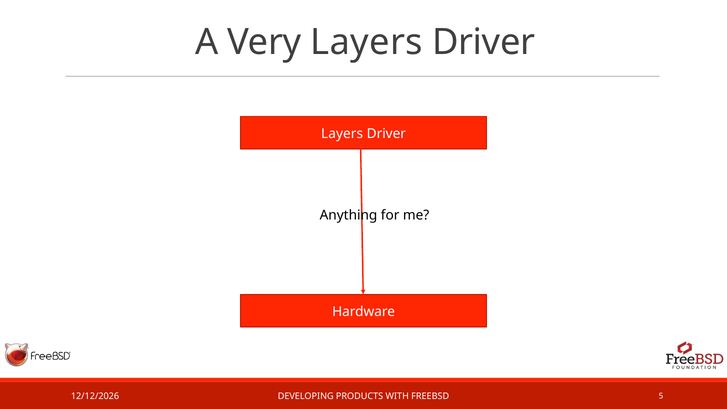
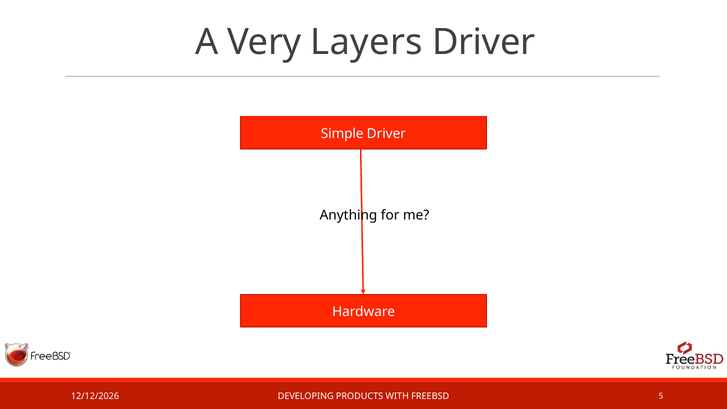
Layers: Layers -> Simple (342, 134)
